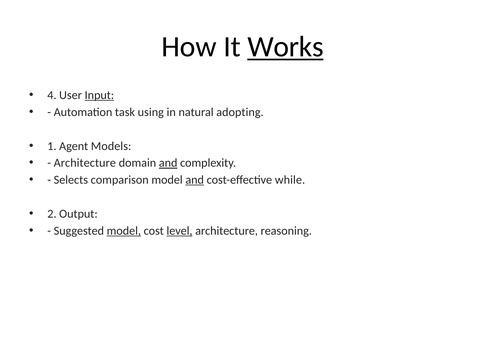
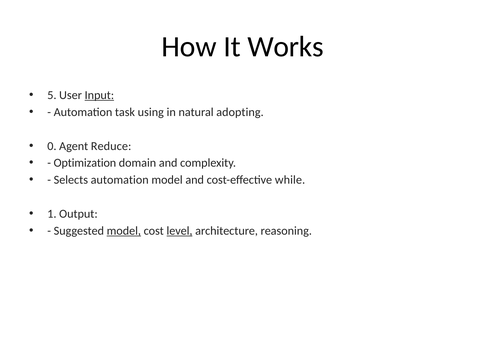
Works underline: present -> none (286, 47)
4: 4 -> 5 (52, 95)
1: 1 -> 0 (52, 146)
Models: Models -> Reduce (111, 146)
Architecture: Architecture -> Optimization (85, 163)
and underline: present -> none (168, 163)
Selects comparison: comparison -> automation (120, 180)
and underline: present -> none (195, 180)
2: 2 -> 1 (52, 214)
